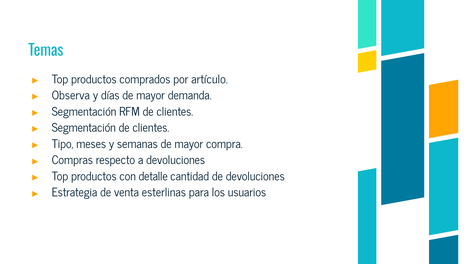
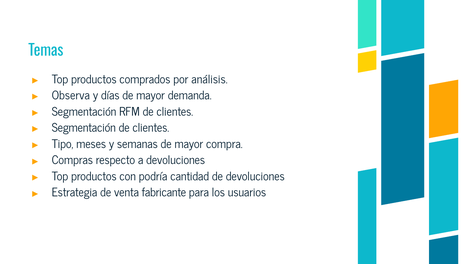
artículo: artículo -> análisis (210, 80)
detalle: detalle -> podría (153, 177)
esterlinas: esterlinas -> fabricante (164, 193)
